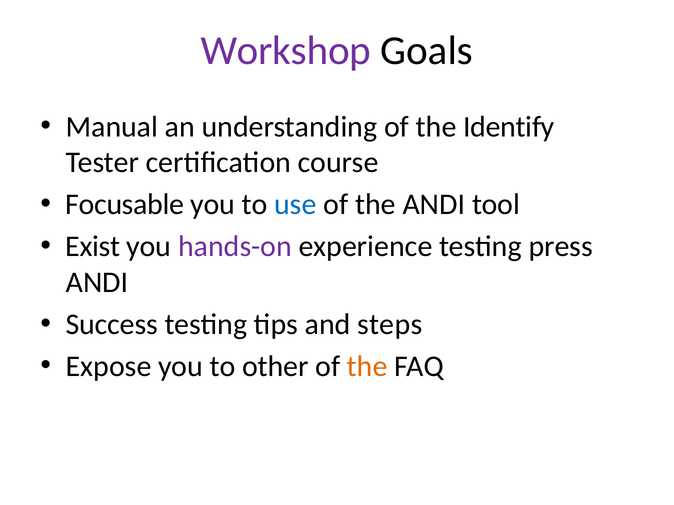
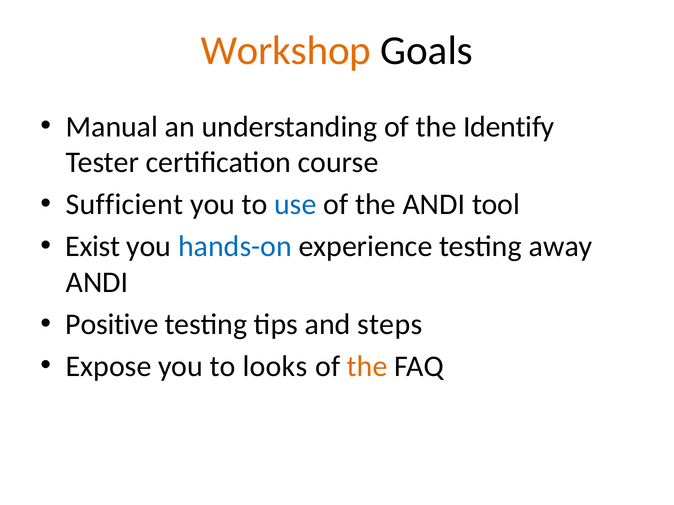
Workshop colour: purple -> orange (286, 51)
Focusable: Focusable -> Sufficient (124, 205)
hands-on colour: purple -> blue (235, 247)
press: press -> away (561, 247)
Success: Success -> Positive (112, 325)
other: other -> looks (275, 366)
